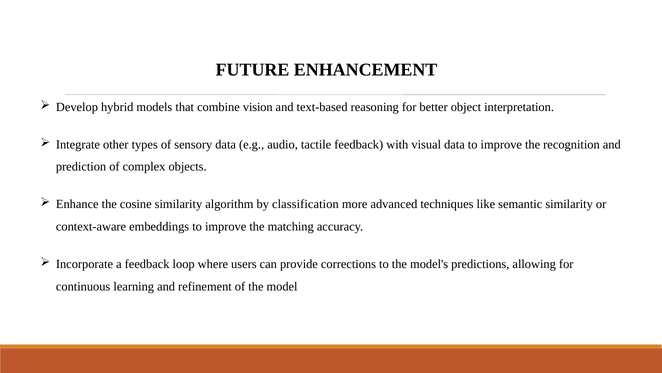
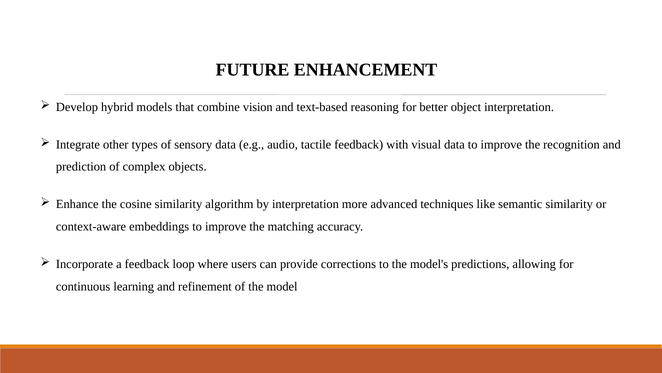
by classification: classification -> interpretation (305, 204)
